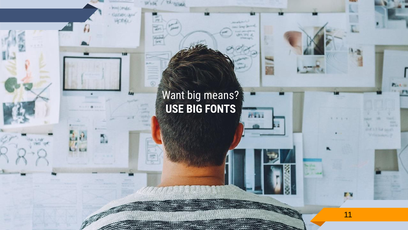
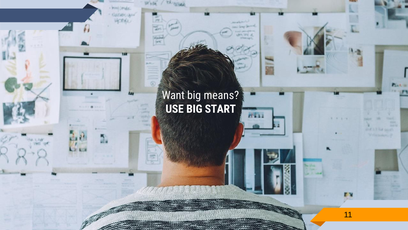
FONTS: FONTS -> START (220, 109)
